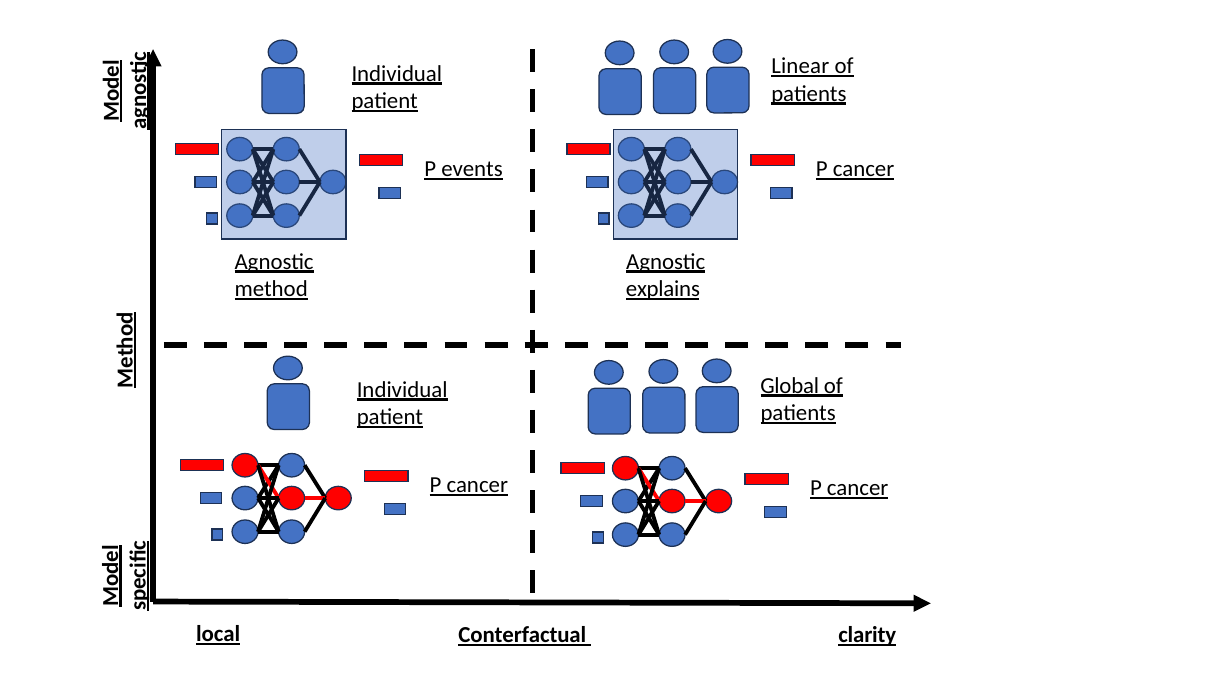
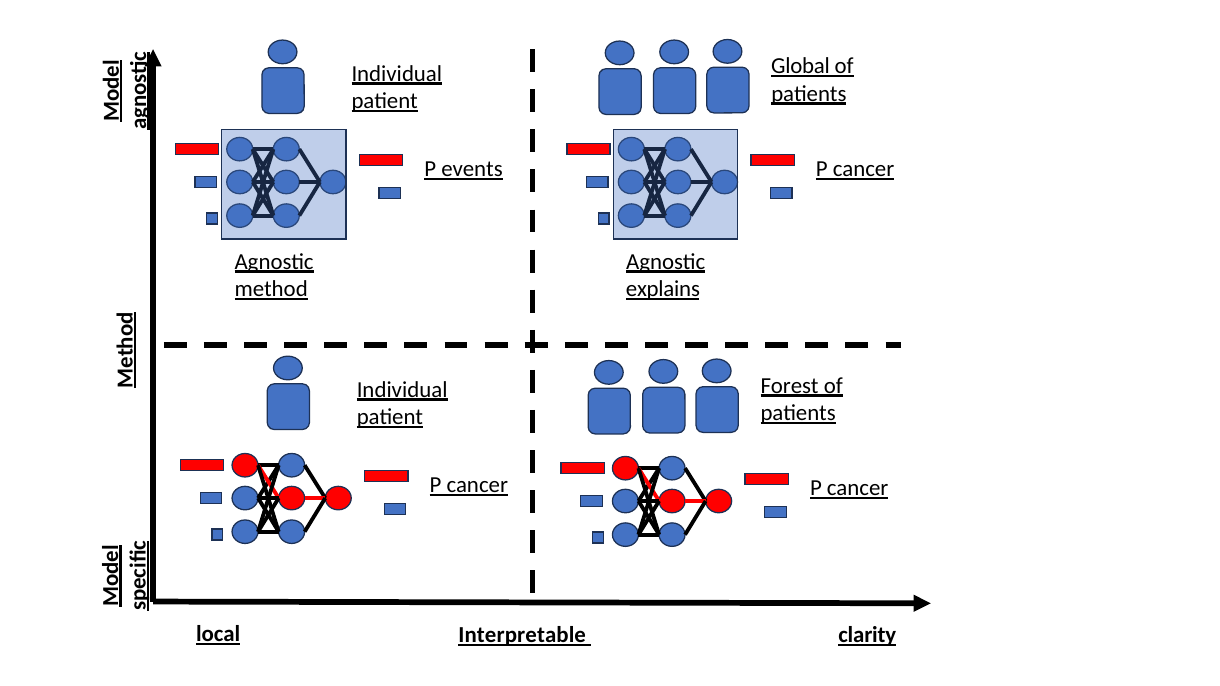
Linear: Linear -> Global (800, 66)
Global: Global -> Forest (790, 386)
Conterfactual: Conterfactual -> Interpretable (522, 635)
